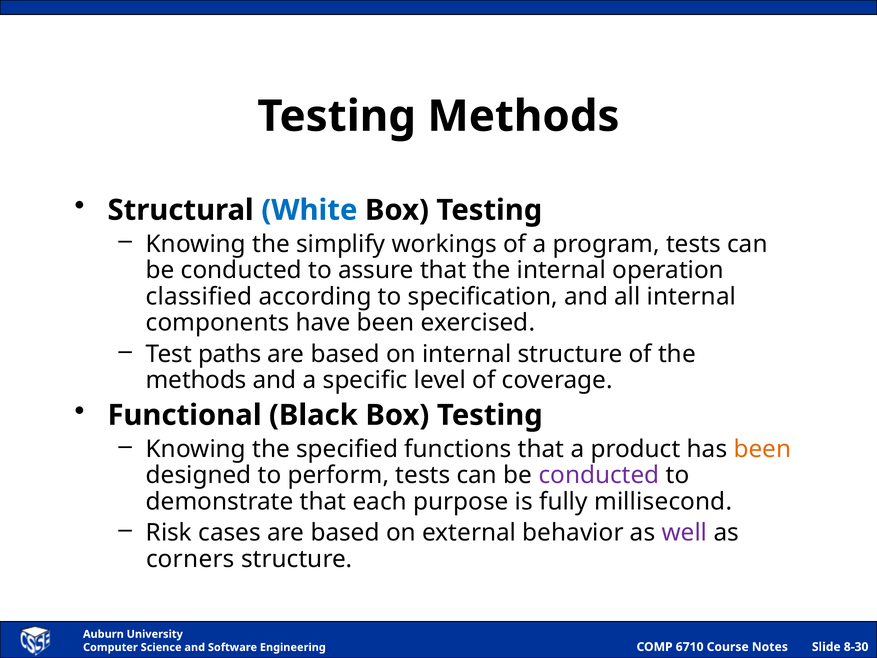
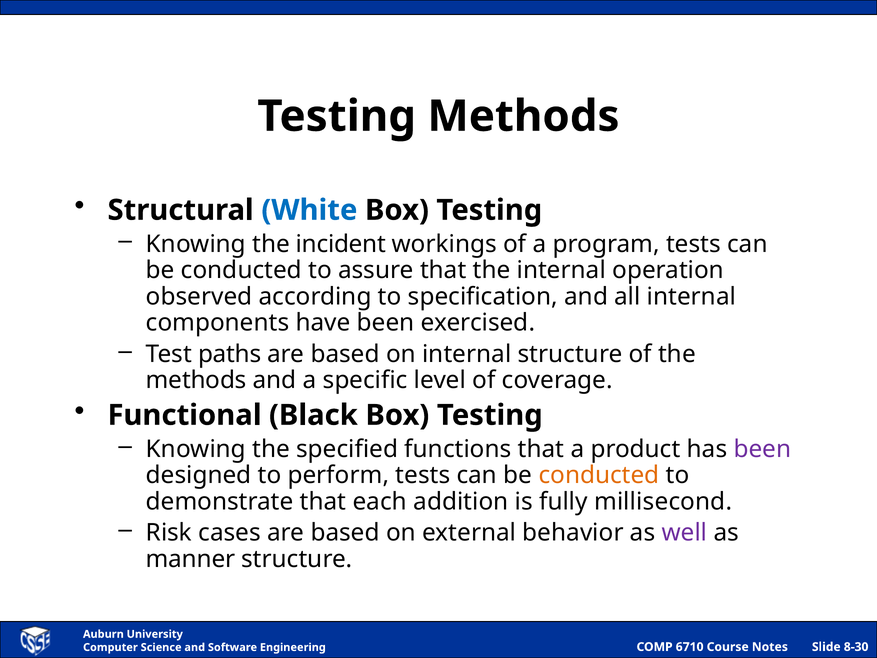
simplify: simplify -> incident (341, 244)
classified: classified -> observed (199, 296)
been colour: orange -> purple (762, 449)
conducted colour: purple -> orange (599, 475)
purpose: purpose -> addition (461, 501)
corners: corners -> manner (191, 559)
